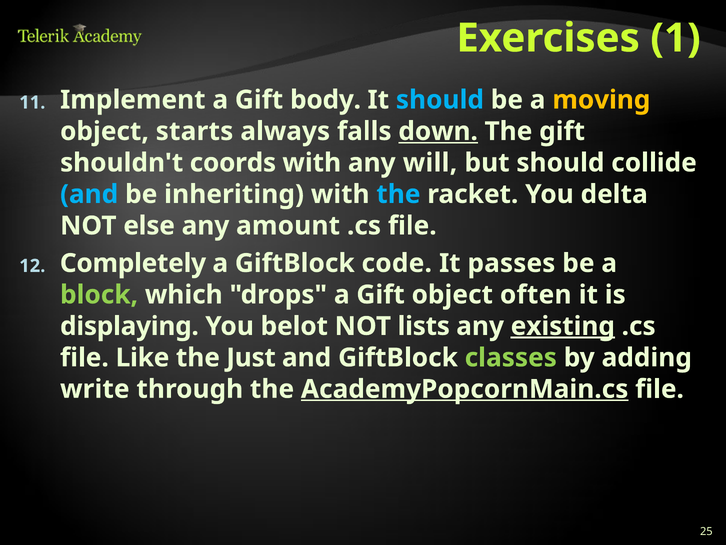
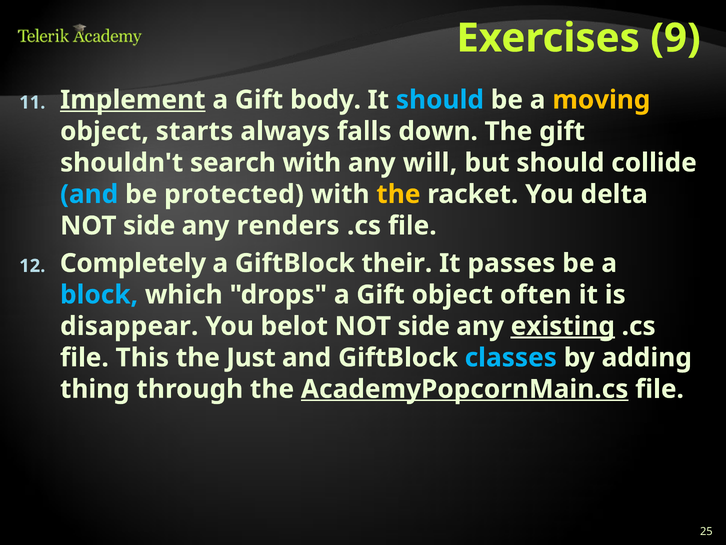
1: 1 -> 9 (676, 38)
Implement underline: none -> present (133, 100)
down underline: present -> none (438, 131)
coords: coords -> search (233, 163)
inheriting: inheriting -> protected (234, 194)
the colour: light blue -> yellow (398, 194)
else: else -> side (149, 226)
amount: amount -> renders (288, 226)
code: code -> their (397, 263)
block colour: light green -> light blue (99, 294)
displaying: displaying -> disappear (129, 326)
lists: lists -> side (424, 326)
Like: Like -> This (142, 357)
classes colour: light green -> light blue (511, 357)
write: write -> thing (95, 389)
